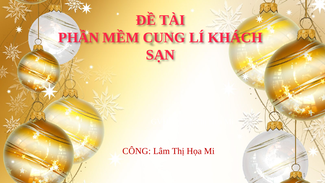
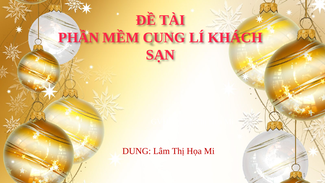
CÔNG: CÔNG -> DUNG (137, 151)
